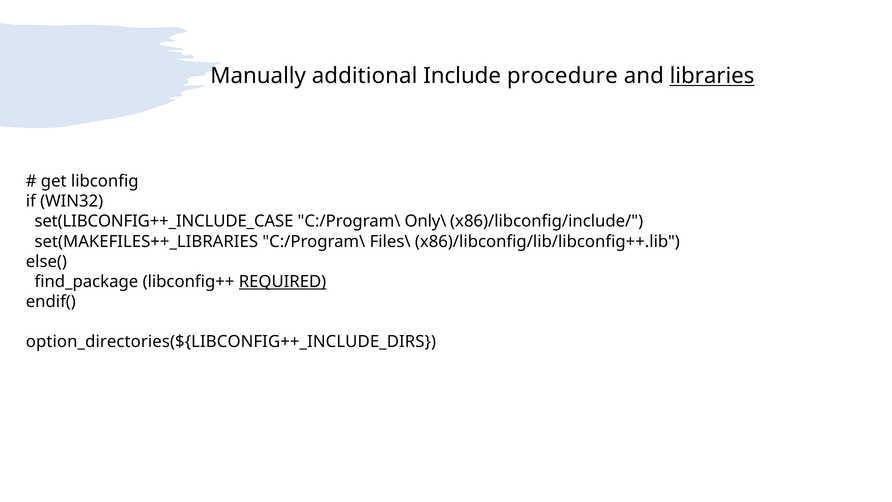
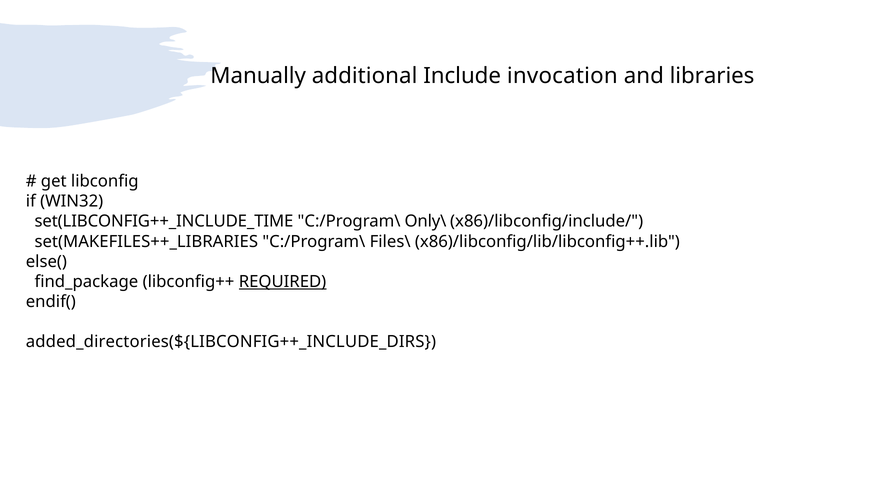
procedure: procedure -> invocation (562, 76)
libraries underline: present -> none (712, 76)
set(LIBCONFIG++_INCLUDE_CASE: set(LIBCONFIG++_INCLUDE_CASE -> set(LIBCONFIG++_INCLUDE_TIME (164, 221)
option_directories(${LIBCONFIG++_INCLUDE_DIRS: option_directories(${LIBCONFIG++_INCLUDE_DIRS -> added_directories(${LIBCONFIG++_INCLUDE_DIRS (231, 342)
